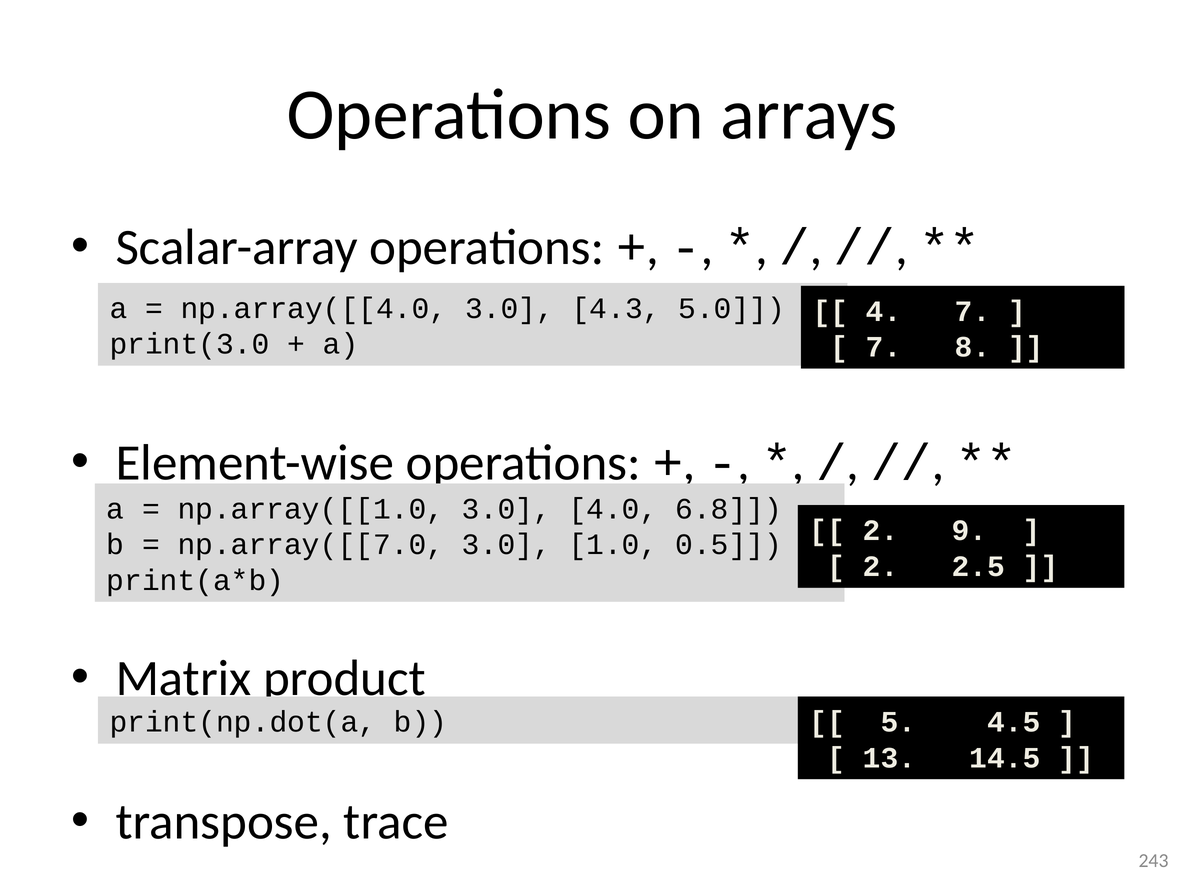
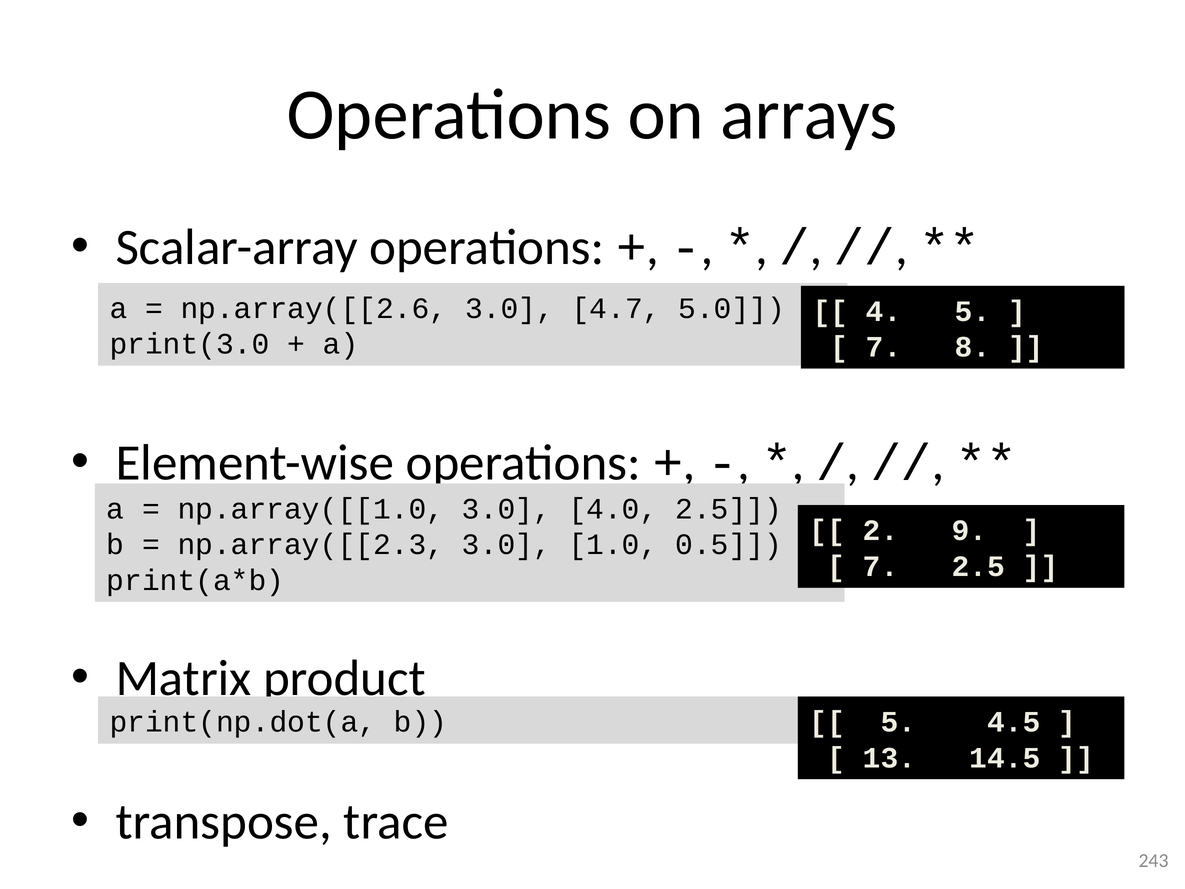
np.array([[4.0: np.array([[4.0 -> np.array([[2.6 (314, 308)
4.3: 4.3 -> 4.7 (616, 308)
4 7: 7 -> 5 (973, 311)
4.0 6.8: 6.8 -> 2.5 (729, 509)
np.array([[7.0: np.array([[7.0 -> np.array([[2.3 (311, 545)
2: 2 -> 7 (881, 566)
